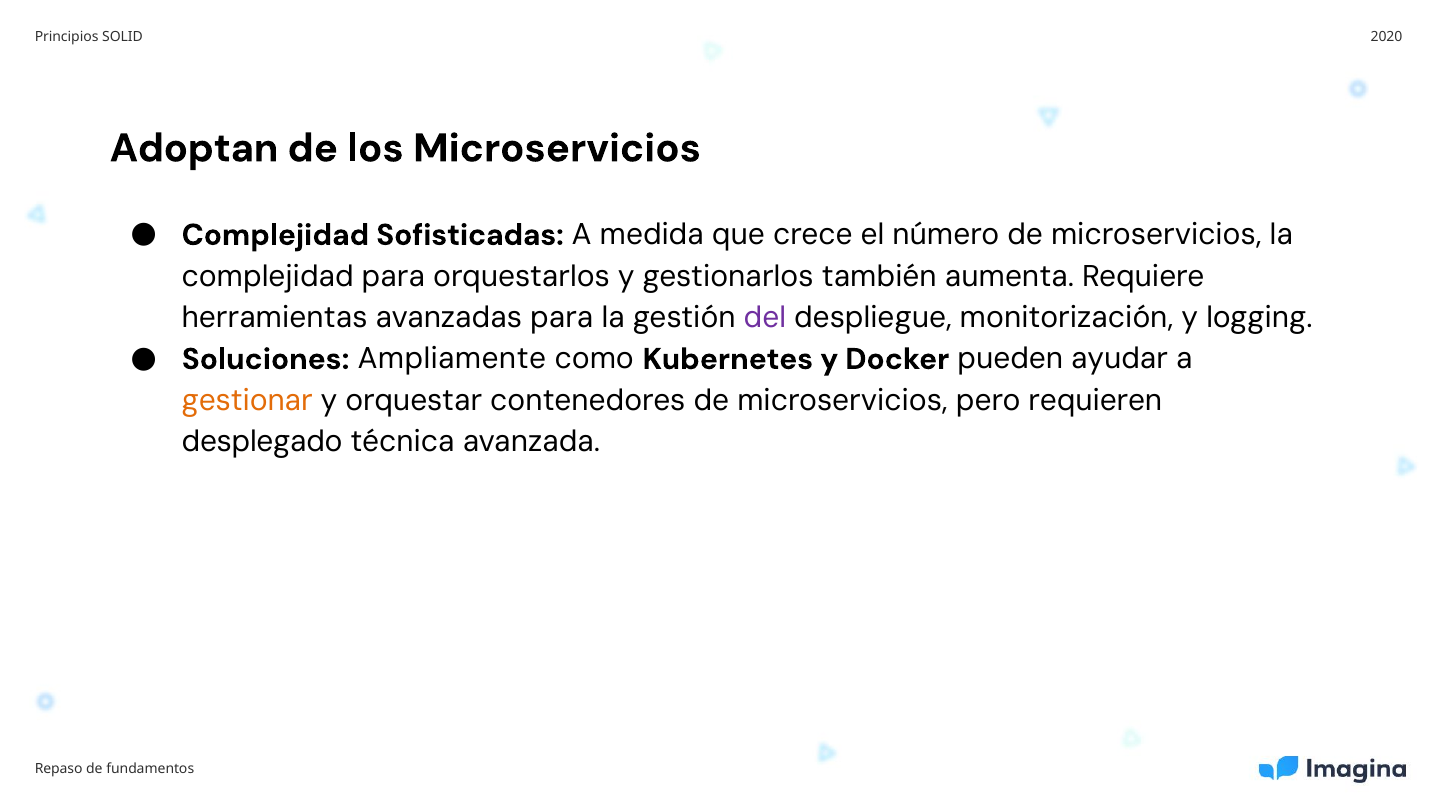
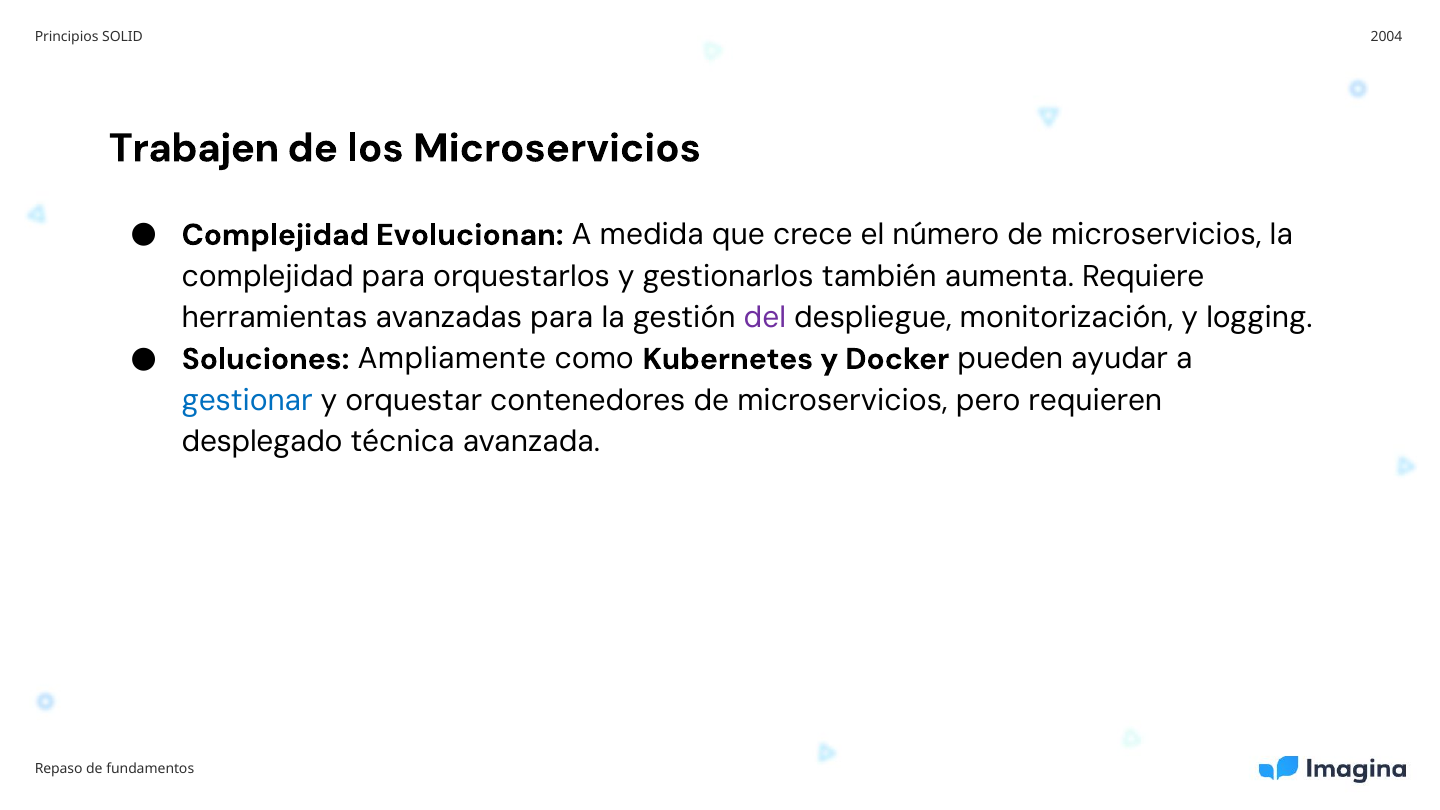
2020: 2020 -> 2004 (1387, 37)
Adoptan: Adoptan -> Trabajen (194, 148)
Sofisticadas: Sofisticadas -> Evolucionan (470, 235)
gestionar colour: orange -> blue (247, 400)
